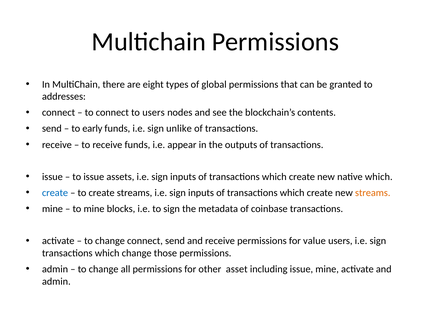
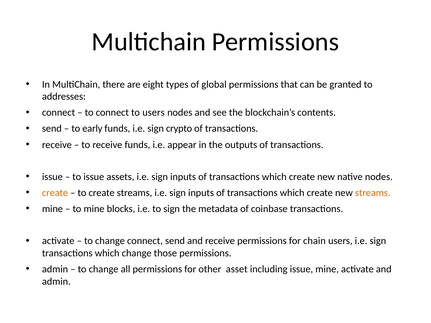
unlike: unlike -> crypto (179, 129)
native which: which -> nodes (379, 177)
create colour: blue -> orange (55, 193)
value: value -> chain (314, 241)
